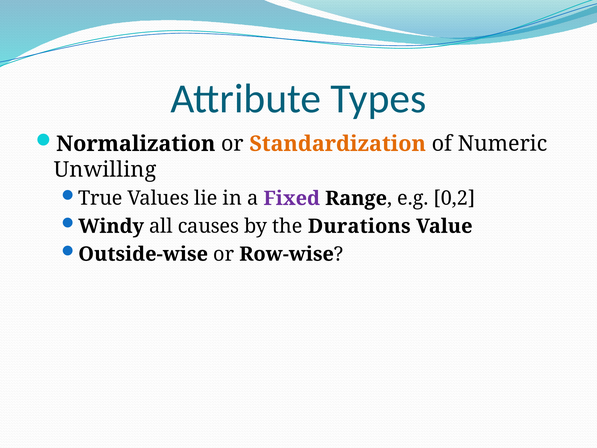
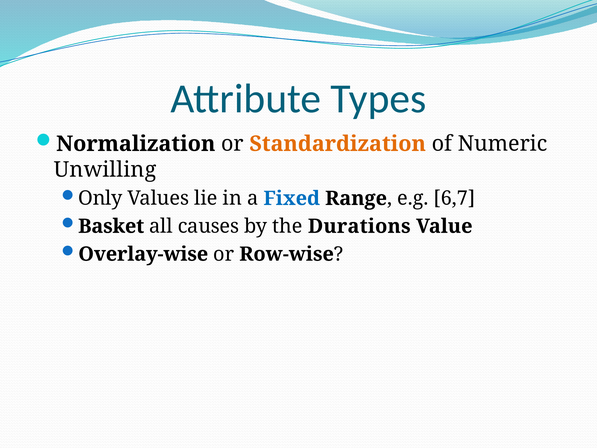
True: True -> Only (100, 198)
Fixed colour: purple -> blue (292, 198)
0,2: 0,2 -> 6,7 (454, 198)
Windy: Windy -> Basket (111, 226)
Outside-wise: Outside-wise -> Overlay-wise (143, 254)
